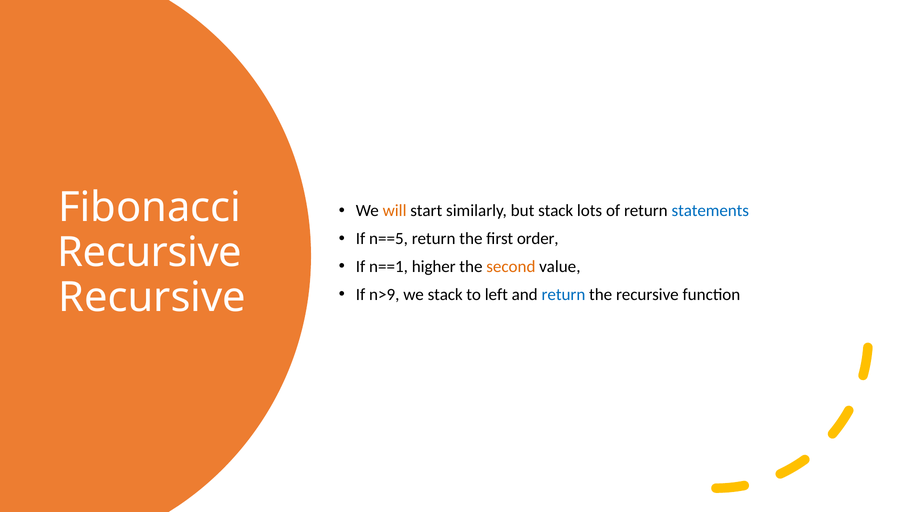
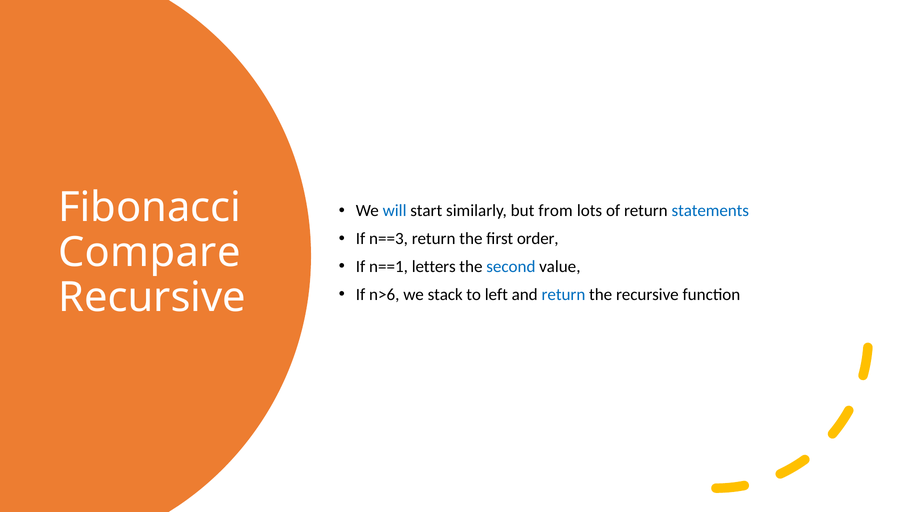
will colour: orange -> blue (395, 211)
but stack: stack -> from (556, 211)
n==5: n==5 -> n==3 (389, 239)
Recursive: Recursive -> Compare (149, 252)
higher: higher -> letters (434, 266)
second colour: orange -> blue (511, 266)
n>9: n>9 -> n>6 (384, 294)
